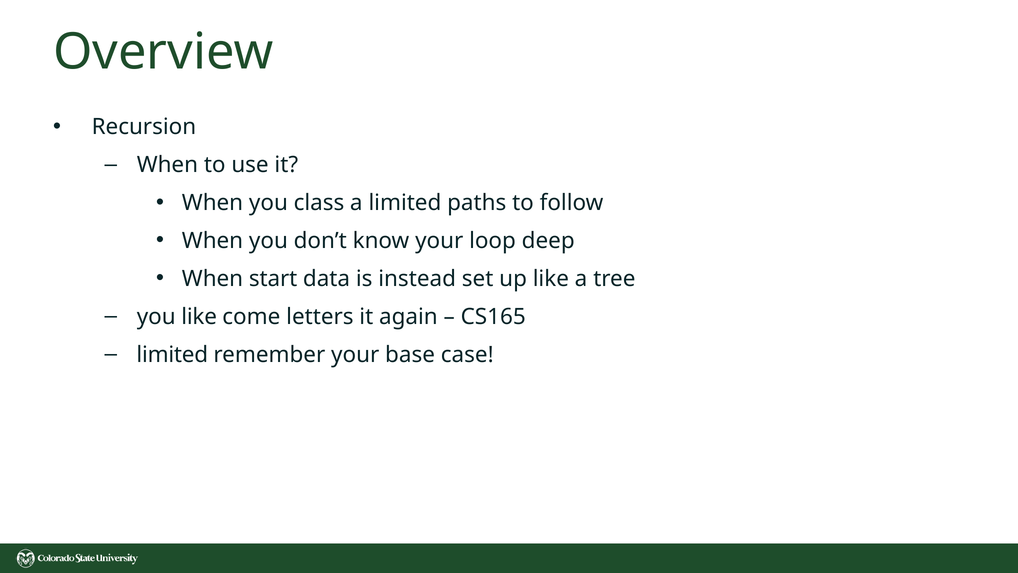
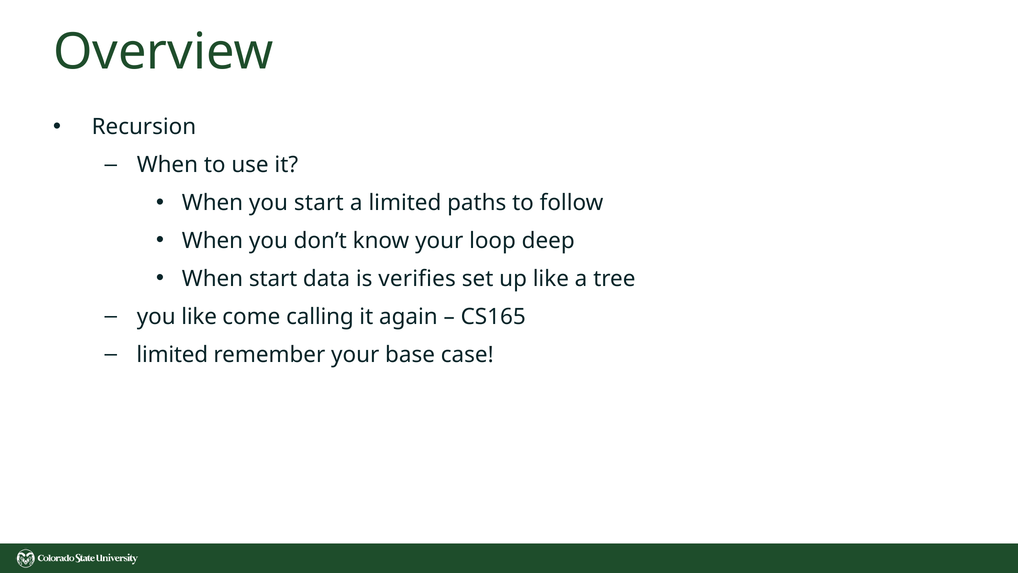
you class: class -> start (319, 203)
instead: instead -> verifies (417, 279)
letters: letters -> calling (320, 317)
